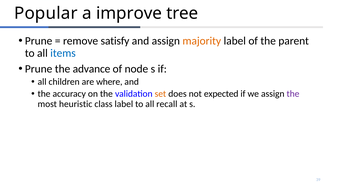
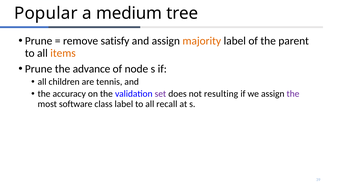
improve: improve -> medium (129, 13)
items colour: blue -> orange (63, 53)
where: where -> tennis (109, 82)
set colour: orange -> purple (160, 94)
expected: expected -> resulting (221, 94)
heuristic: heuristic -> software (76, 104)
